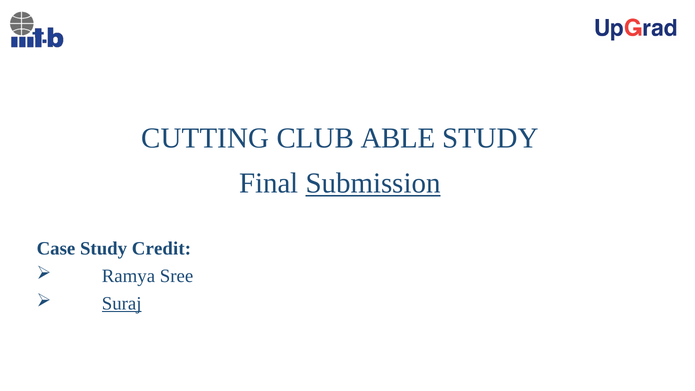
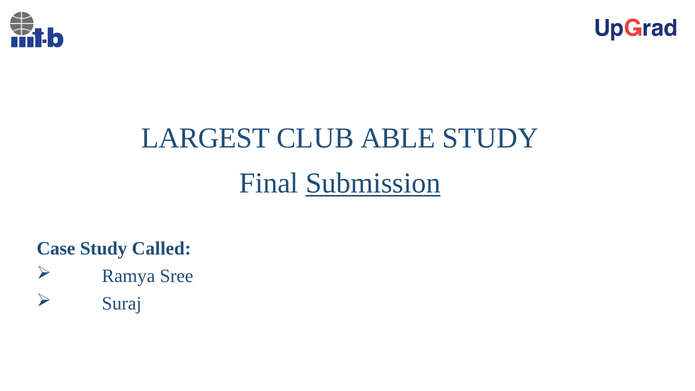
CUTTING: CUTTING -> LARGEST (205, 138)
Credit: Credit -> Called (161, 248)
Suraj underline: present -> none (122, 303)
